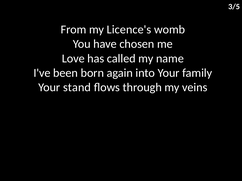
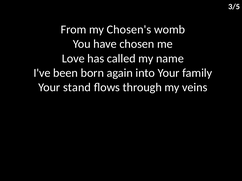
Licence's: Licence's -> Chosen's (129, 30)
